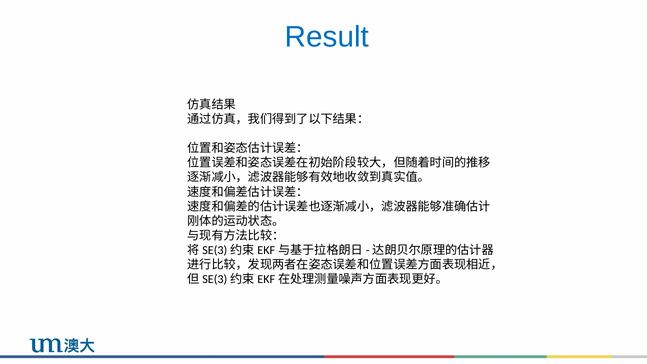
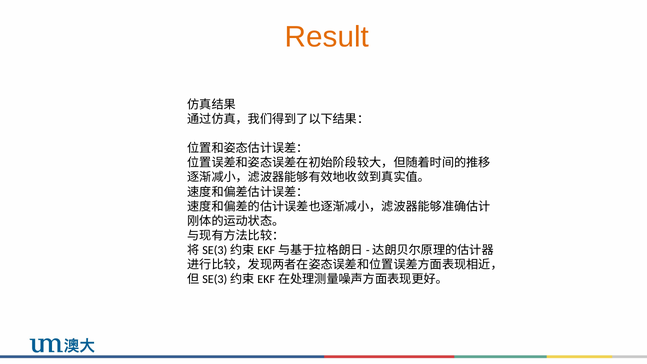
Result colour: blue -> orange (327, 37)
